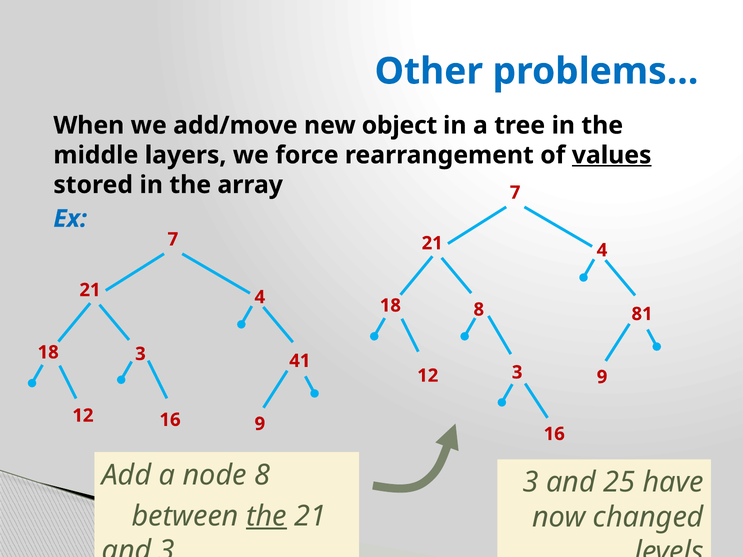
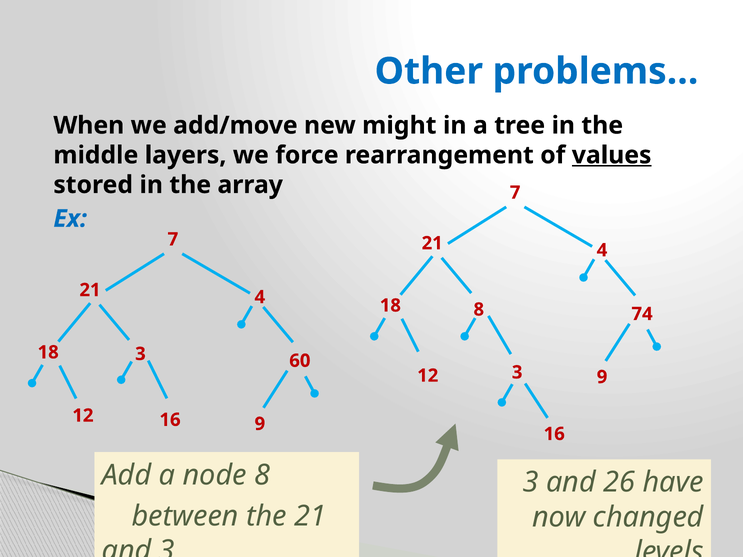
object: object -> might (399, 126)
81: 81 -> 74 (642, 314)
41: 41 -> 60 (300, 361)
25: 25 -> 26 (619, 483)
the underline: present -> none (267, 516)
